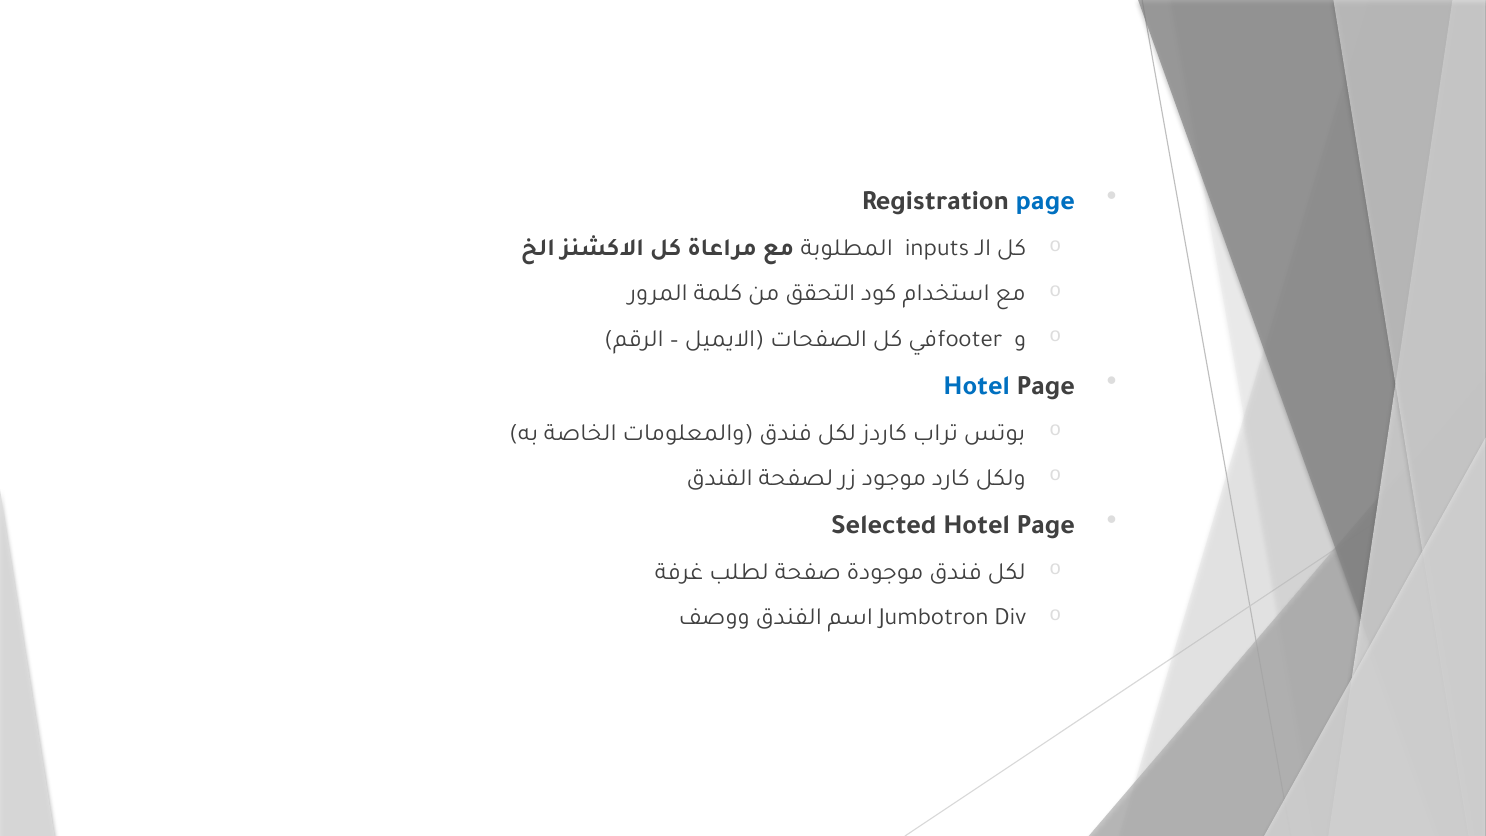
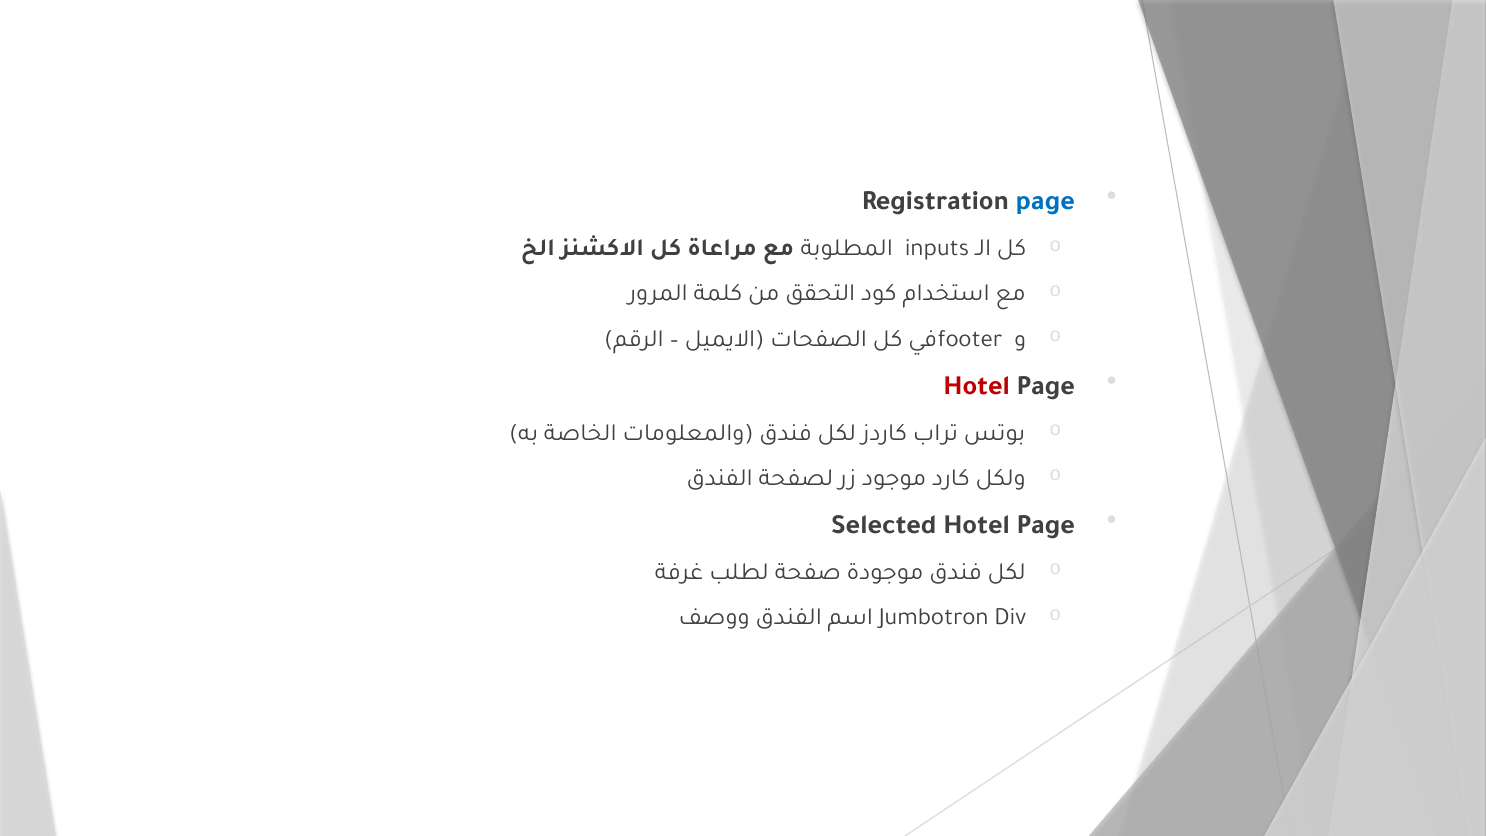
Hotel colour: blue -> red (977, 385)
